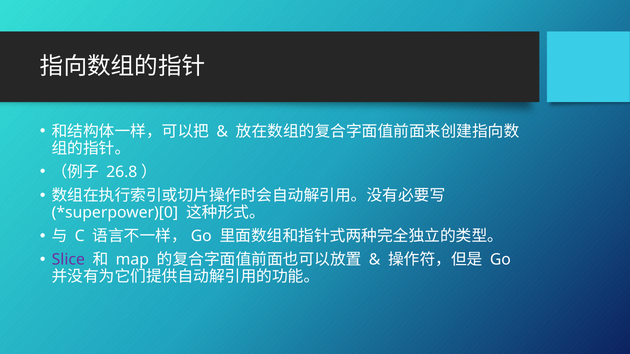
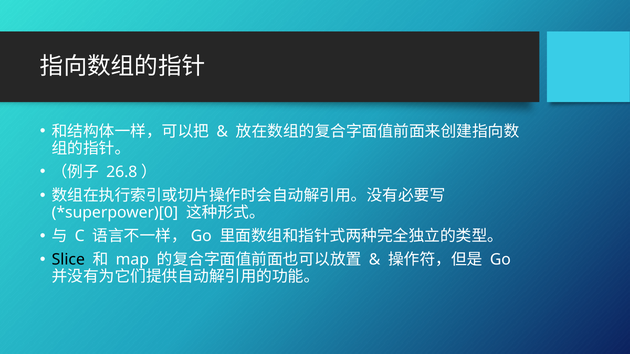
Slice colour: purple -> black (68, 260)
